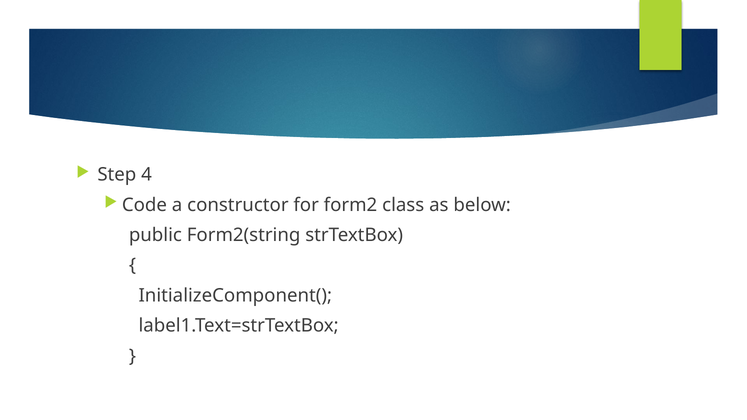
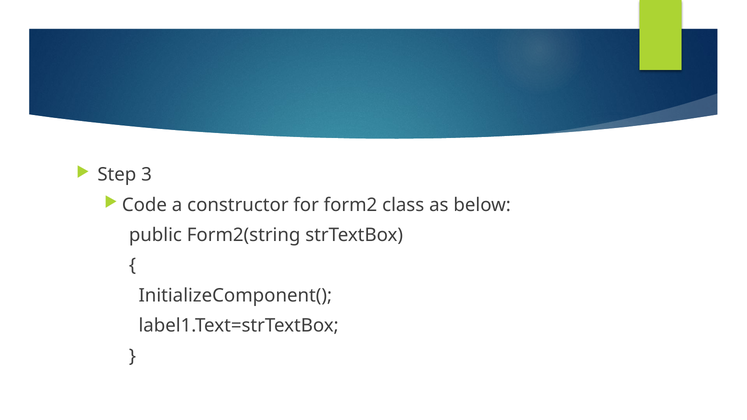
4: 4 -> 3 (146, 175)
